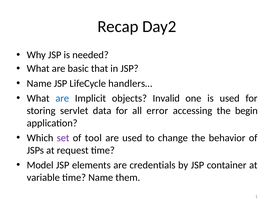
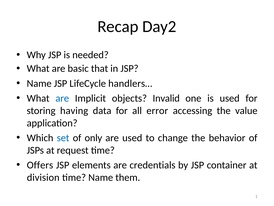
servlet: servlet -> having (74, 110)
begin: begin -> value (246, 110)
set colour: purple -> blue (63, 138)
tool: tool -> only (93, 138)
Model: Model -> Offers (40, 165)
variable: variable -> division (43, 177)
